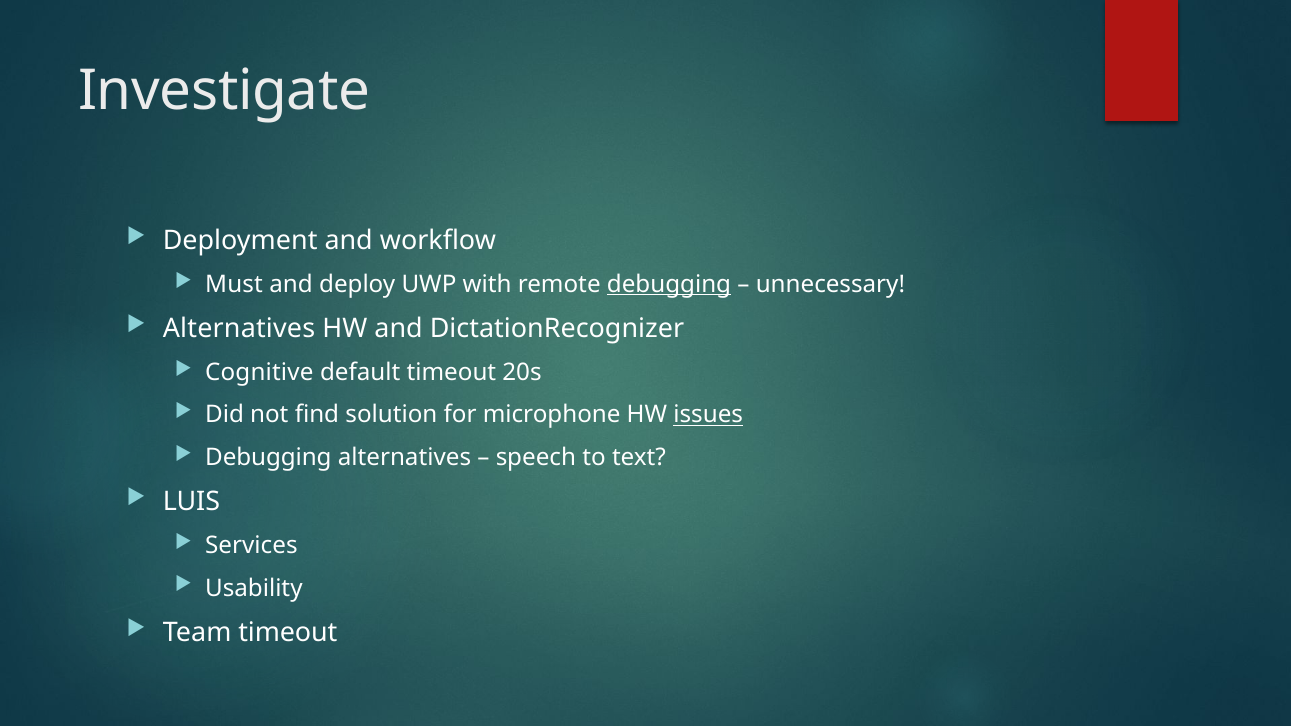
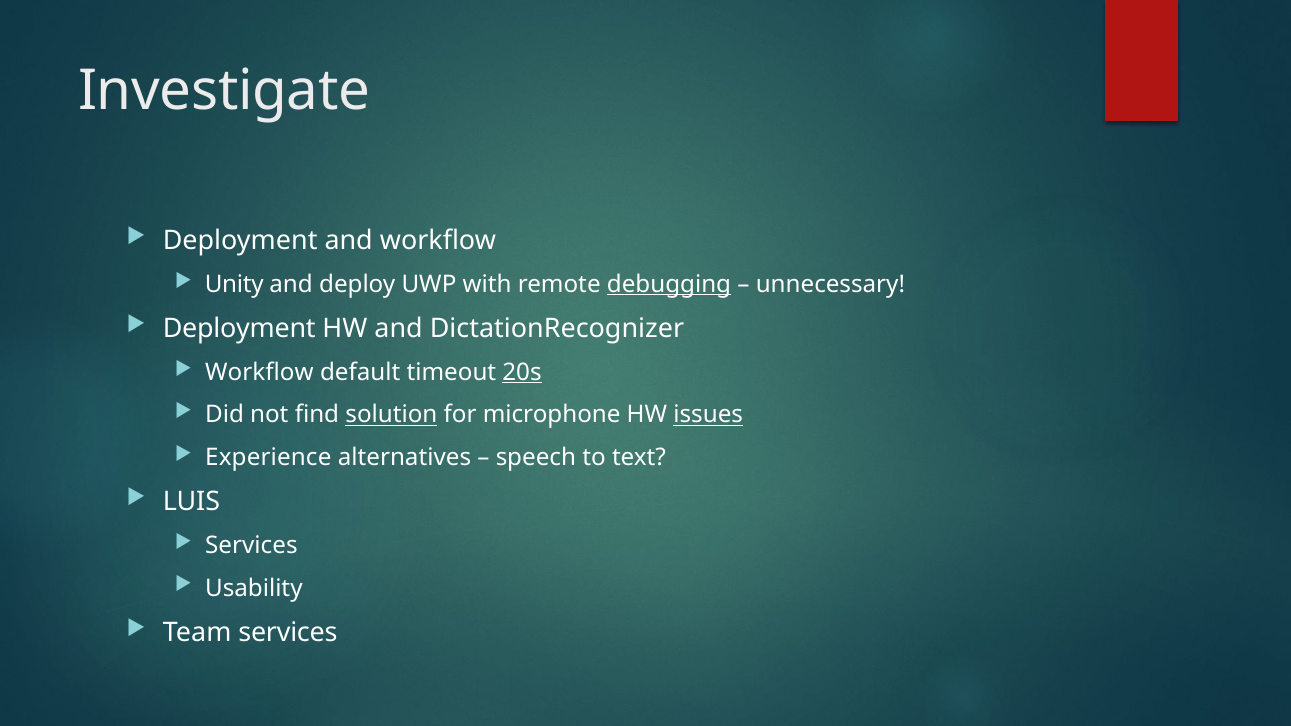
Must: Must -> Unity (234, 284)
Alternatives: Alternatives -> Deployment (239, 329)
Cognitive: Cognitive -> Workflow (259, 372)
20s underline: none -> present (522, 372)
solution underline: none -> present (391, 415)
Debugging: Debugging -> Experience (268, 457)
Team timeout: timeout -> services (288, 633)
